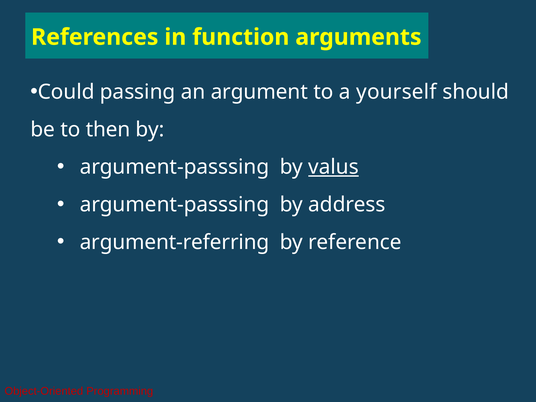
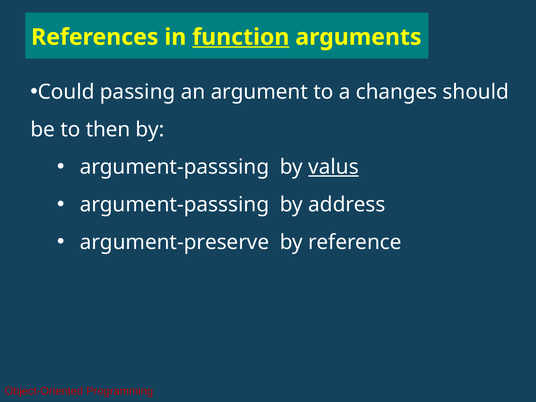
function underline: none -> present (241, 37)
yourself: yourself -> changes (397, 92)
argument-referring: argument-referring -> argument-preserve (174, 242)
